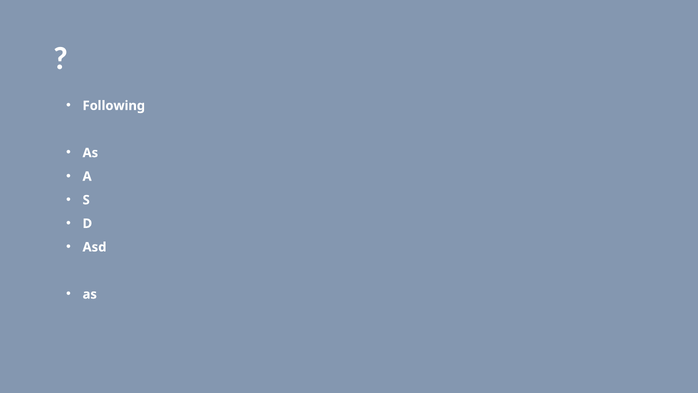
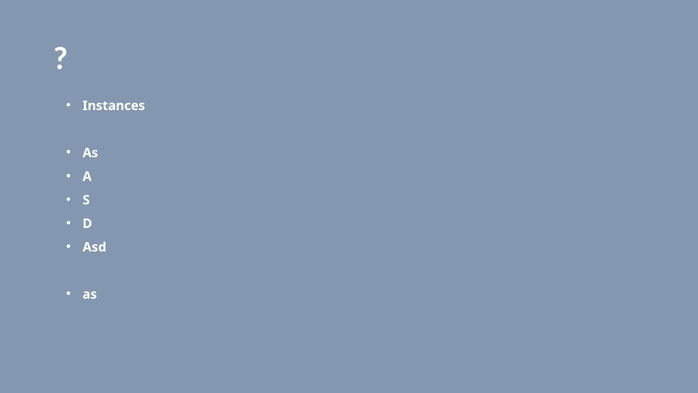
Following: Following -> Instances (114, 106)
